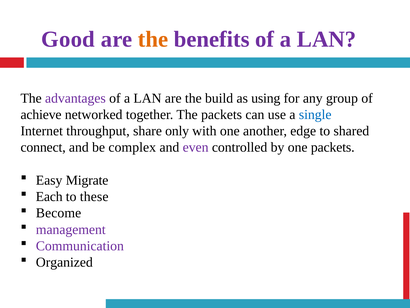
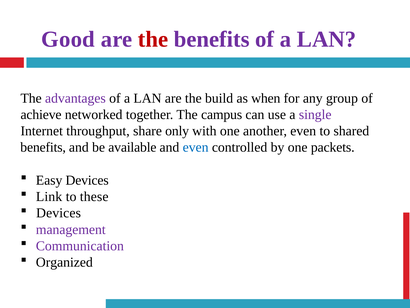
the colour: orange -> red (153, 39)
using: using -> when (266, 98)
The packets: packets -> campus (222, 114)
single colour: blue -> purple (315, 114)
another edge: edge -> even (303, 131)
connect: connect -> benefits (43, 147)
complex: complex -> available (132, 147)
even colour: purple -> blue (196, 147)
Easy Migrate: Migrate -> Devices (87, 180)
Each: Each -> Link (49, 196)
Become: Become -> Devices (59, 213)
